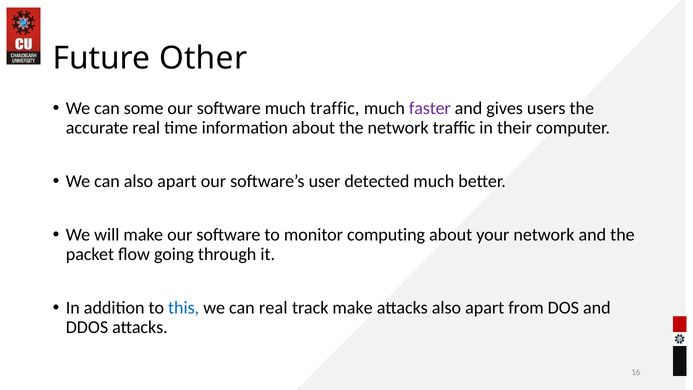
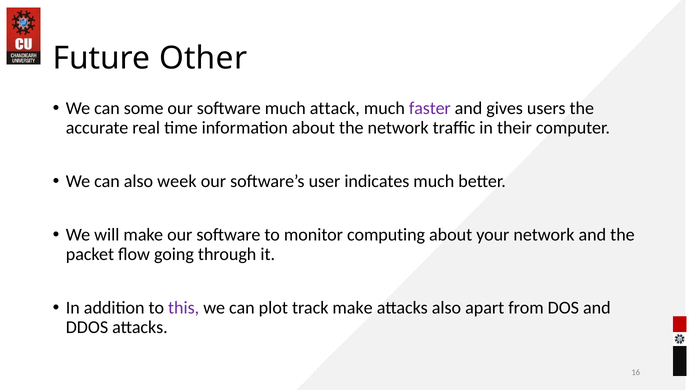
much traffic: traffic -> attack (335, 108)
can also apart: apart -> week (177, 181)
detected: detected -> indicates (377, 181)
this colour: blue -> purple (184, 308)
can real: real -> plot (273, 308)
